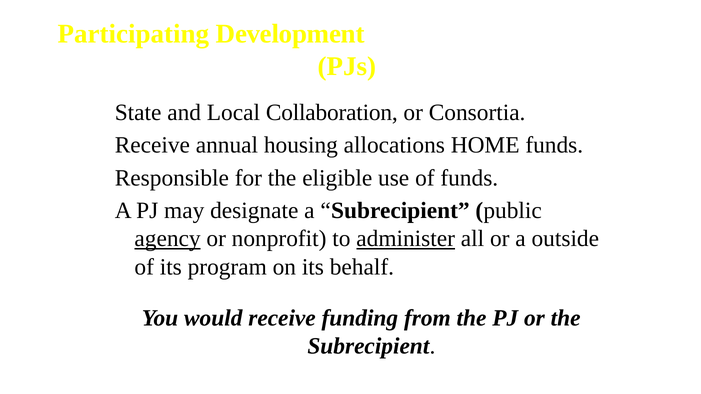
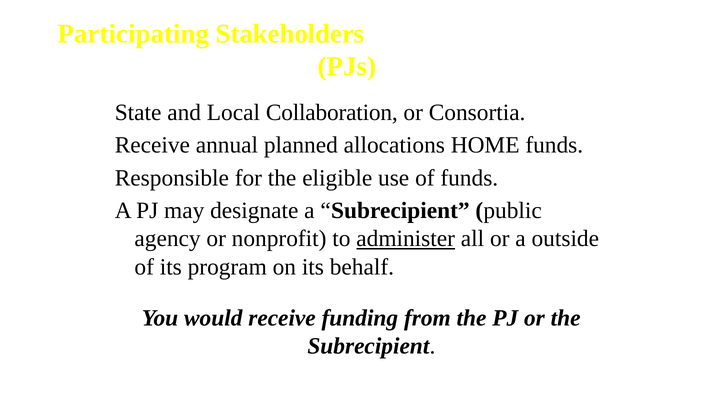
Development: Development -> Stakeholders (290, 34)
housing: housing -> planned (301, 145)
agency underline: present -> none (168, 239)
